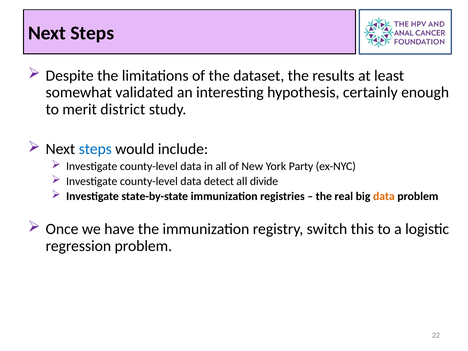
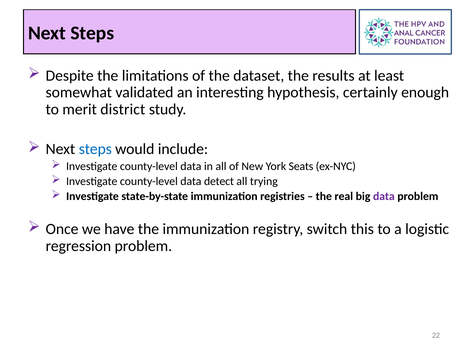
Party: Party -> Seats (301, 166)
divide: divide -> trying (264, 181)
data colour: orange -> purple (384, 196)
